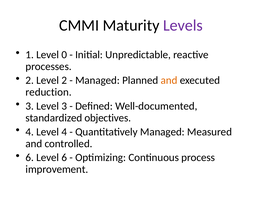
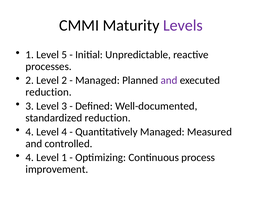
0: 0 -> 5 (64, 54)
and colour: orange -> purple (169, 80)
standardized objectives: objectives -> reduction (108, 118)
6: 6 -> 4 (30, 157)
Level 6: 6 -> 1 (64, 157)
